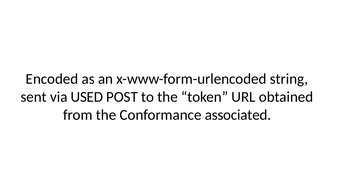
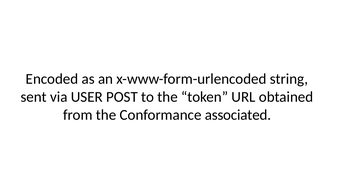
USED: USED -> USER (87, 97)
